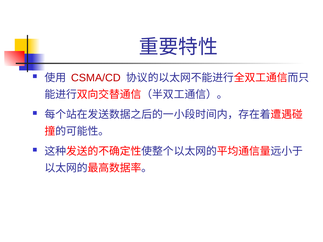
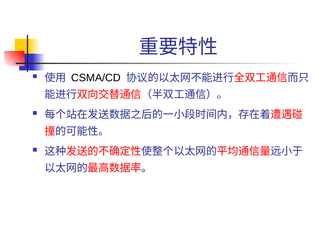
CSMA/CD colour: red -> black (96, 78)
